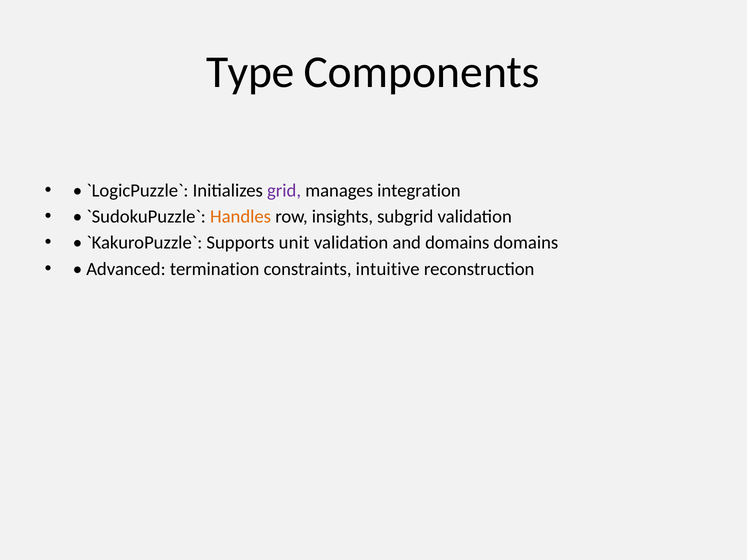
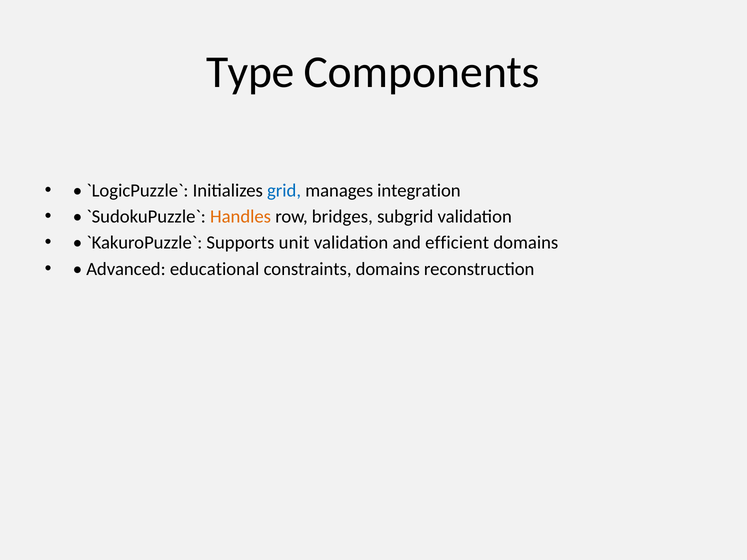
grid colour: purple -> blue (284, 191)
insights: insights -> bridges (342, 217)
and domains: domains -> efficient (457, 243)
termination: termination -> educational (215, 269)
constraints intuitive: intuitive -> domains (388, 269)
